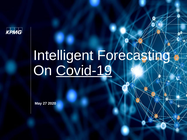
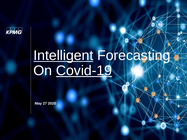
Intelligent underline: none -> present (63, 56)
